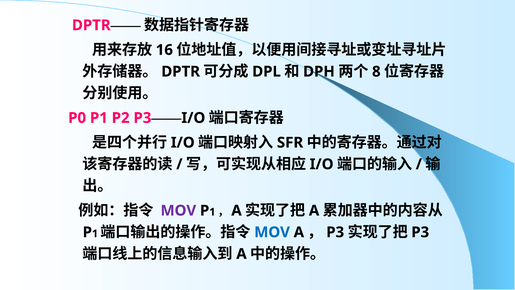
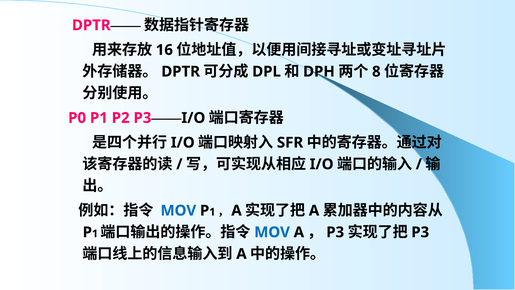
MOV colour: purple -> blue (178, 210)
